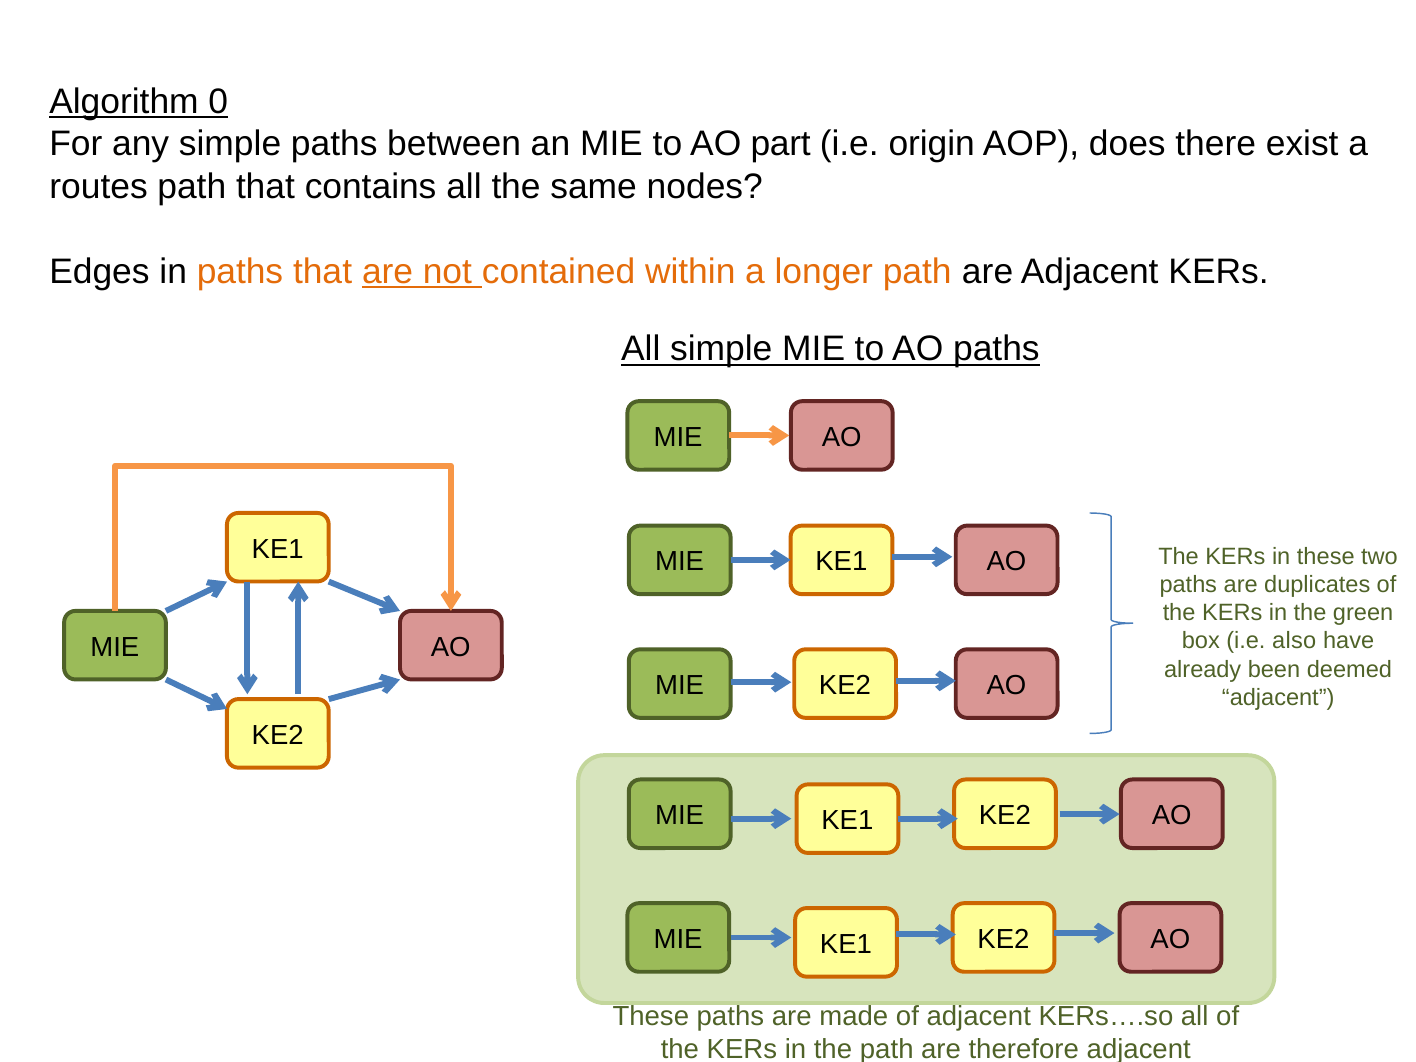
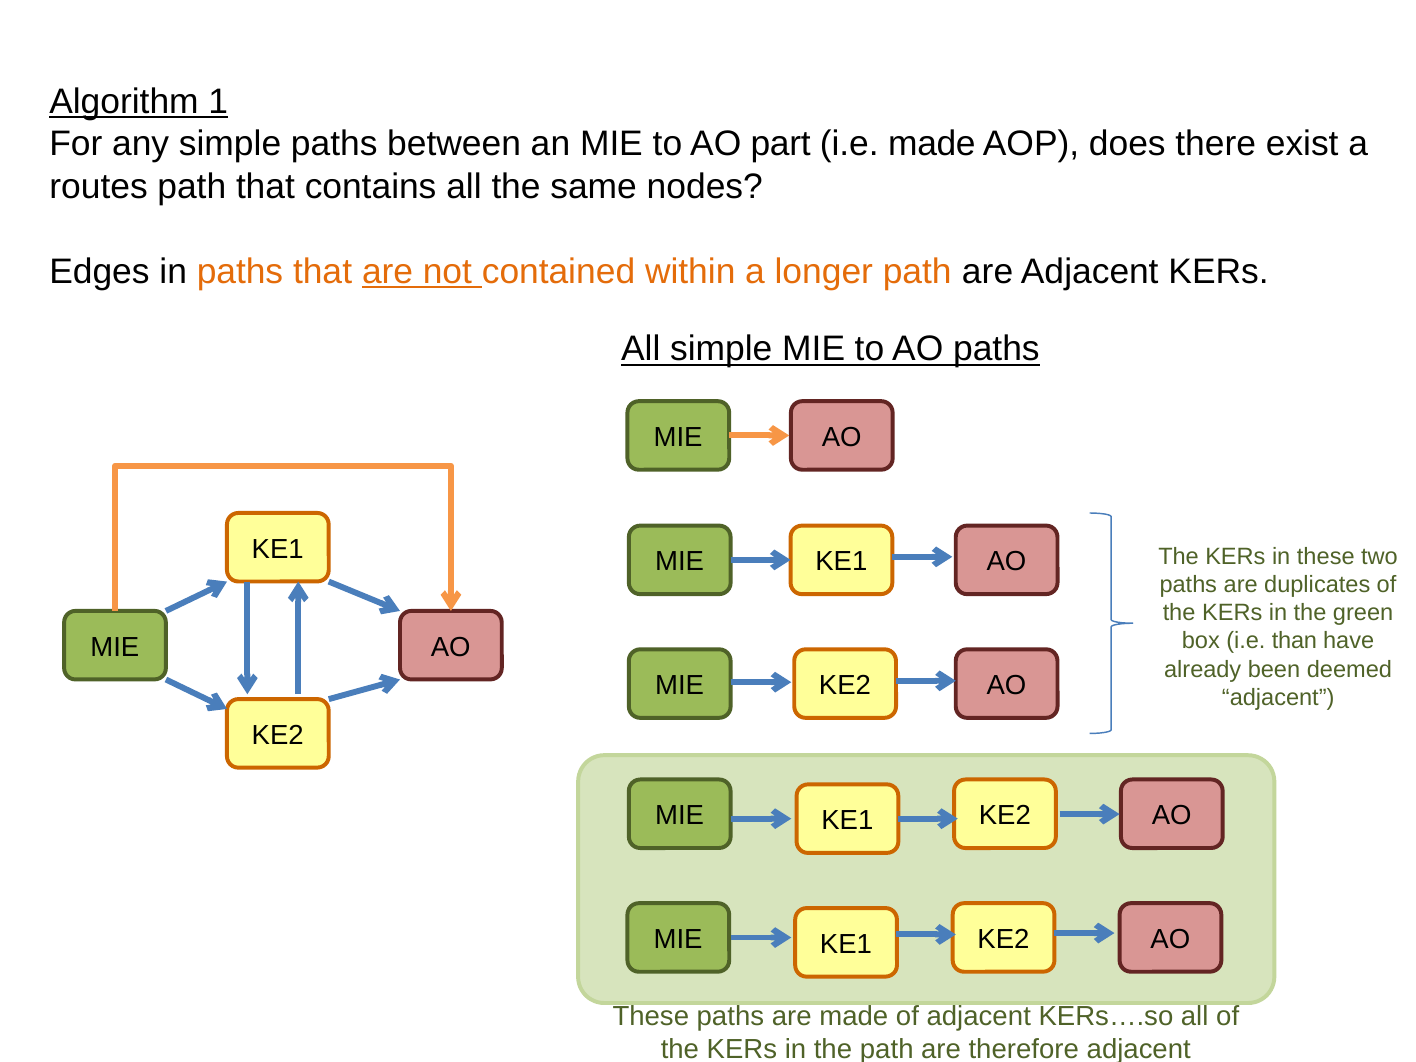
0: 0 -> 1 (218, 101)
i.e origin: origin -> made (932, 144)
also: also -> than (1294, 641)
